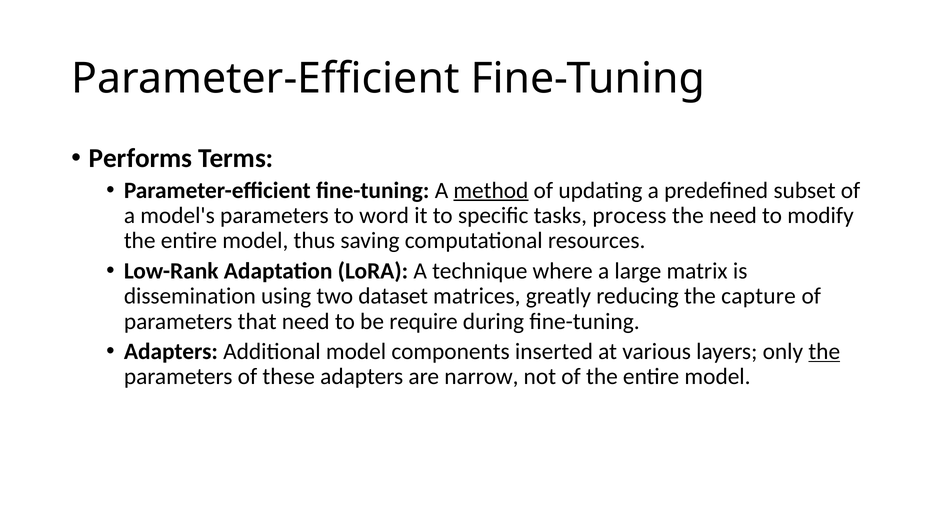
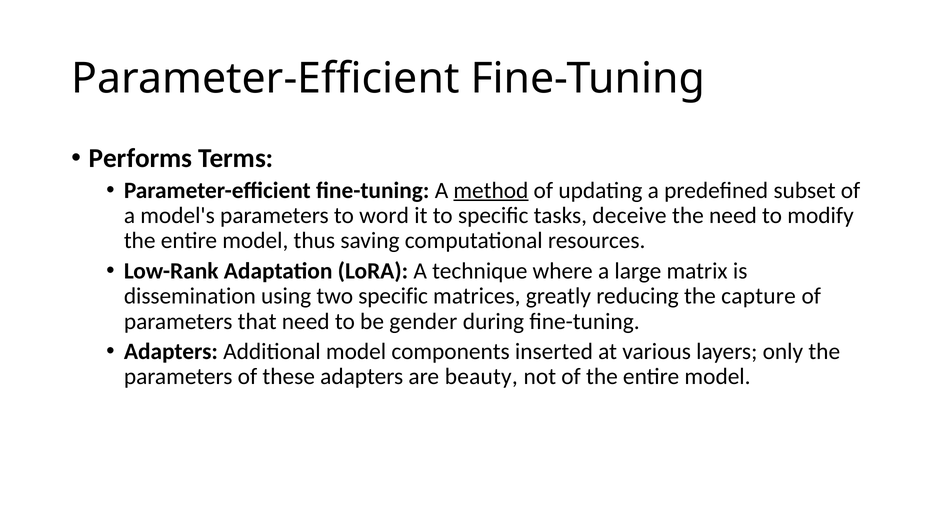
process: process -> deceive (629, 215)
two dataset: dataset -> specific (393, 296)
require: require -> gender (423, 321)
the underline: present -> none (824, 351)
narrow: narrow -> beauty (481, 377)
